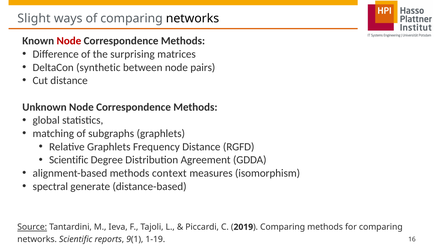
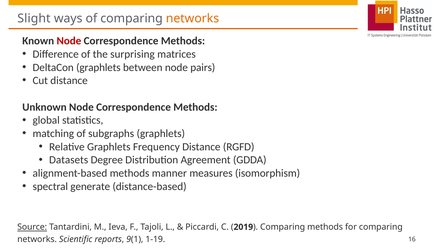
networks colour: black -> orange (193, 19)
DeltaCon synthetic: synthetic -> graphlets (98, 67)
Scientific: Scientific -> Datasets (69, 160)
context: context -> manner (169, 173)
